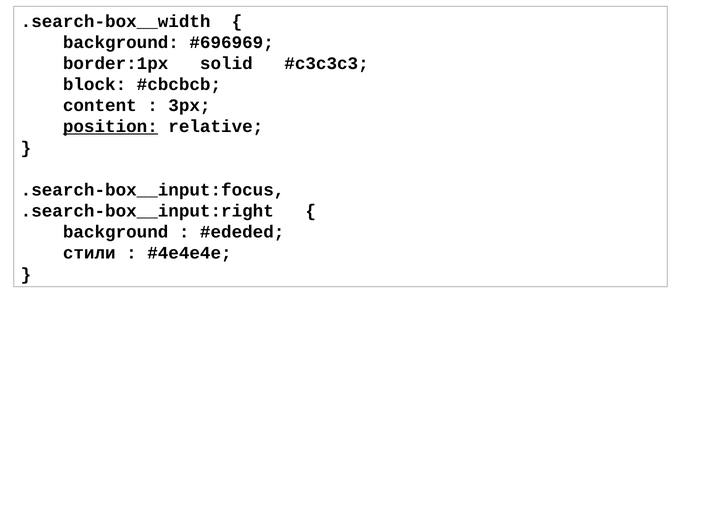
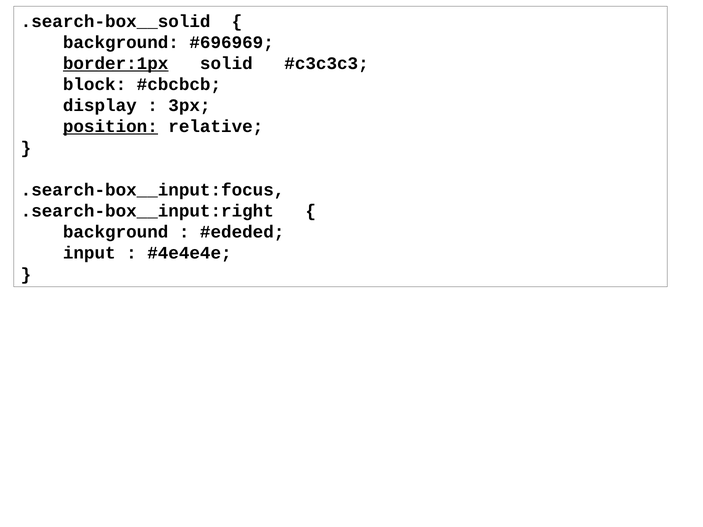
.search-box__width: .search-box__width -> .search-box__solid (116, 21)
border:1px underline: none -> present (116, 63)
content: content -> display (100, 106)
стили: стили -> input (89, 253)
